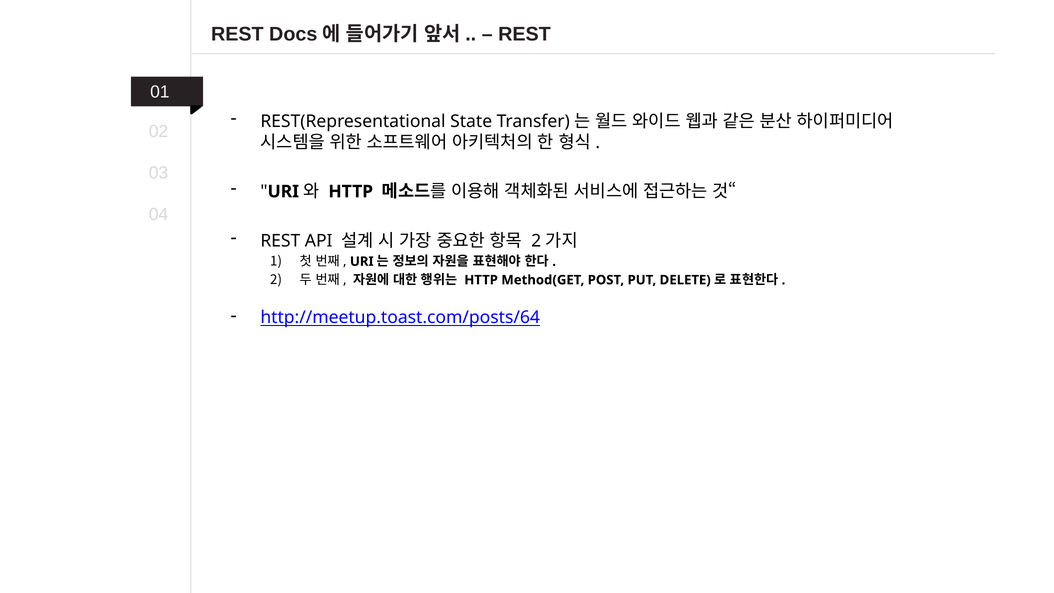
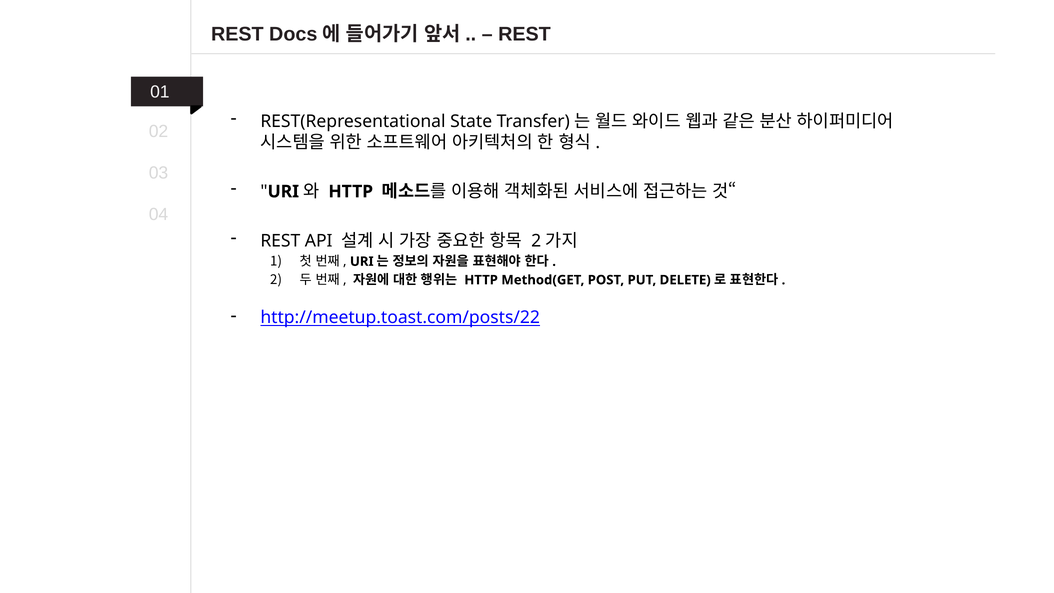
http://meetup.toast.com/posts/64: http://meetup.toast.com/posts/64 -> http://meetup.toast.com/posts/22 (400, 318)
